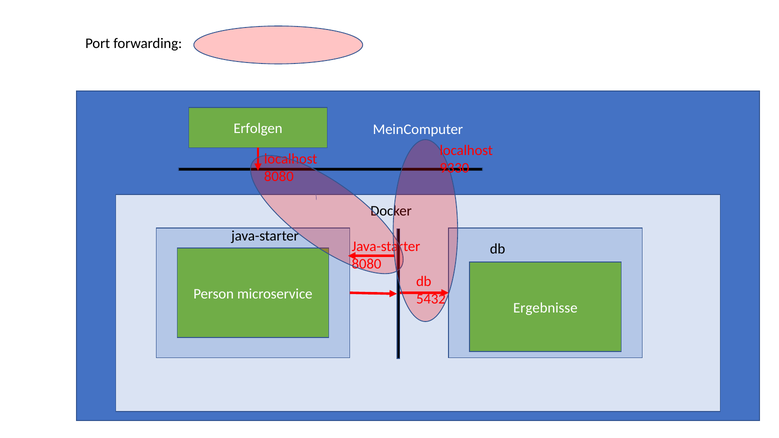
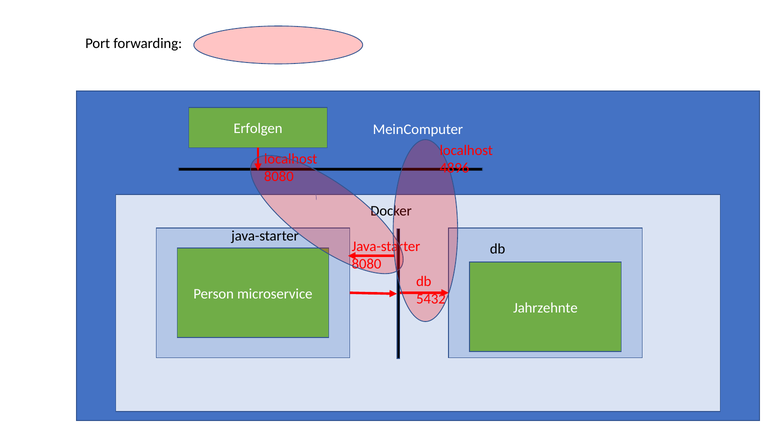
9330: 9330 -> 4896 (454, 168)
Ergebnisse: Ergebnisse -> Jahrzehnte (545, 308)
